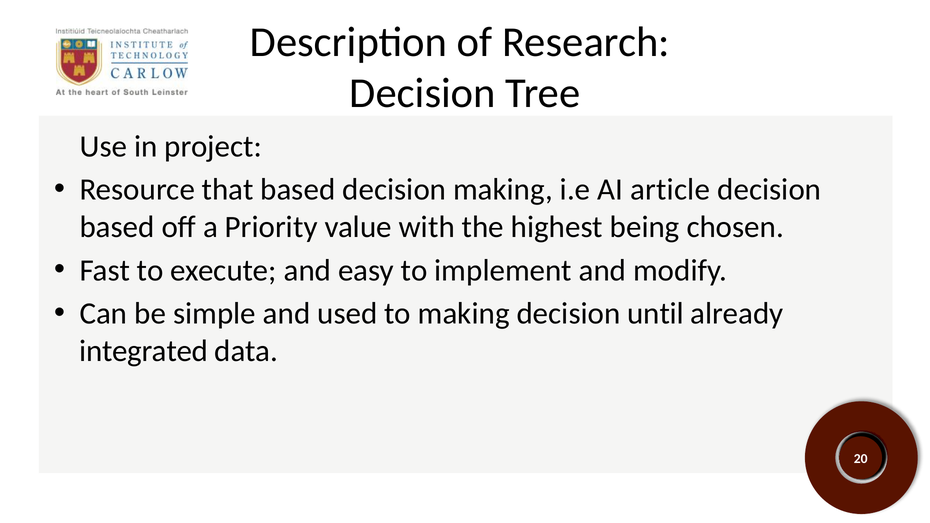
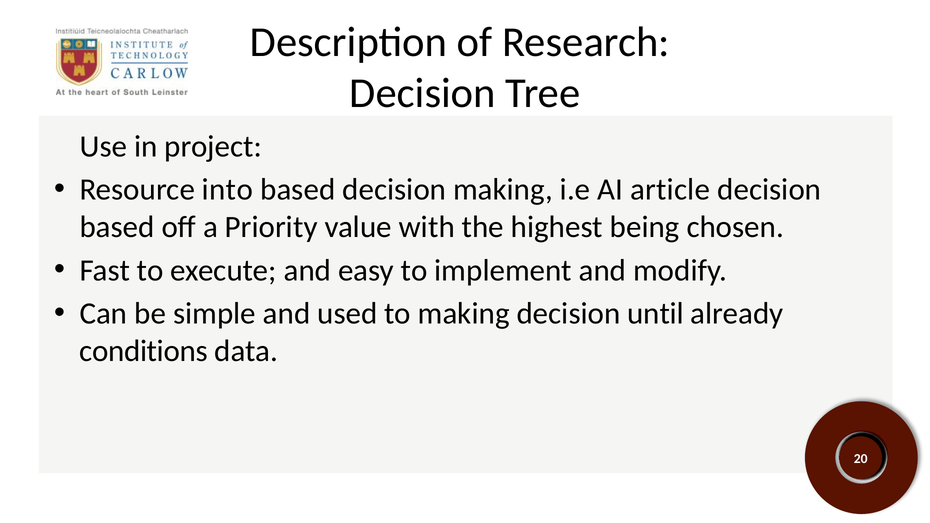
that: that -> into (227, 190)
integrated: integrated -> conditions (144, 351)
